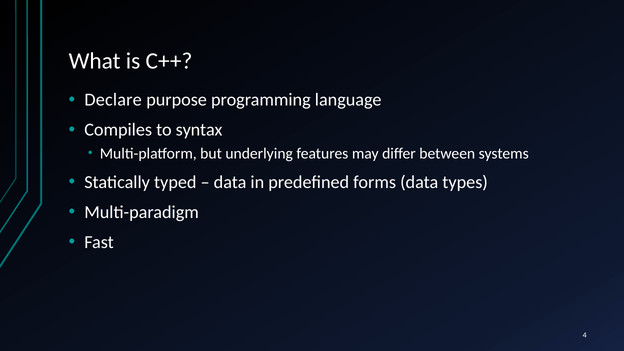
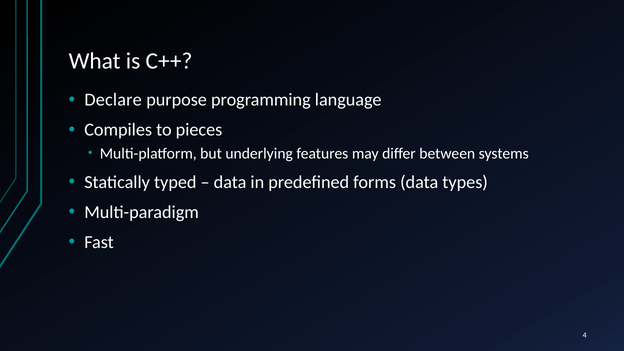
syntax: syntax -> pieces (199, 130)
